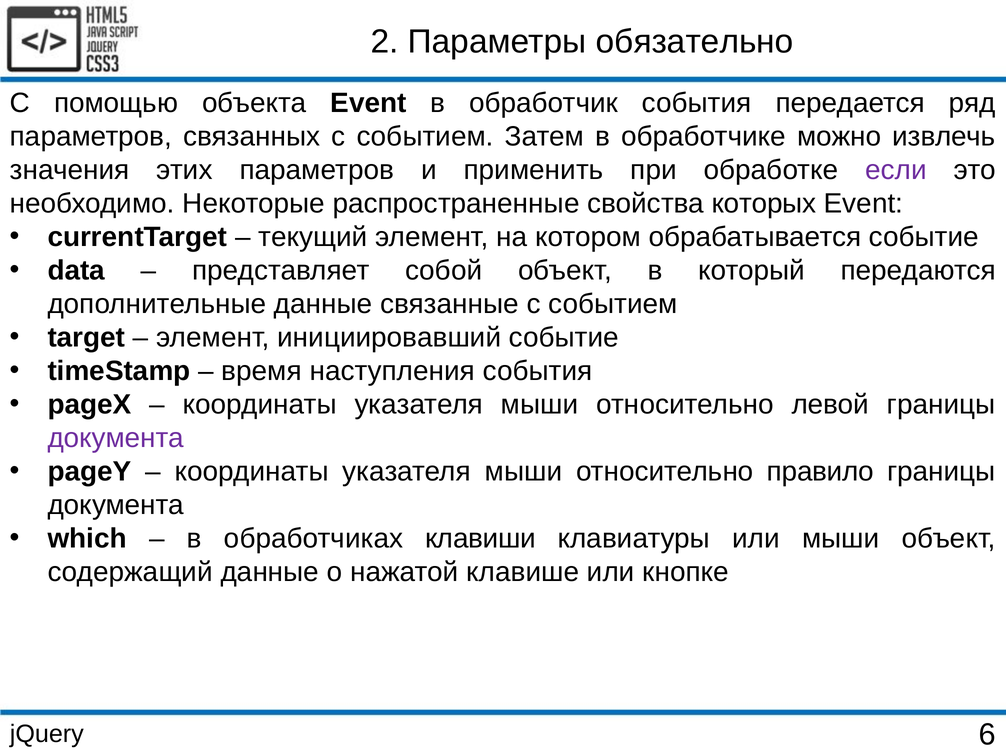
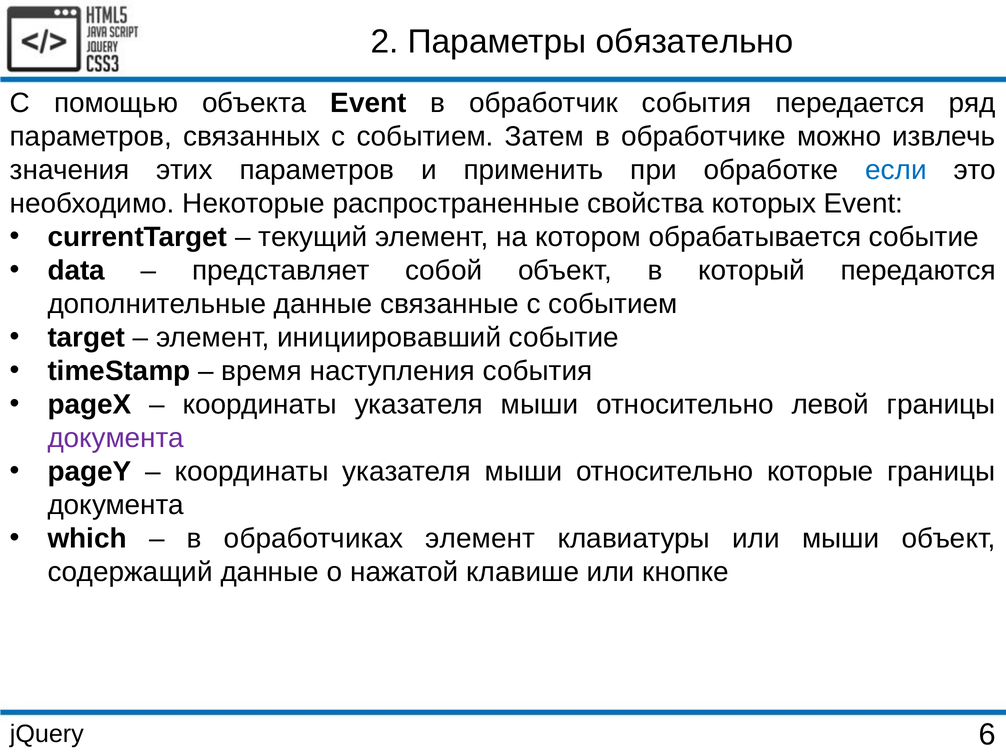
если colour: purple -> blue (896, 170)
правило: правило -> которые (820, 472)
обработчиках клавиши: клавиши -> элемент (480, 539)
